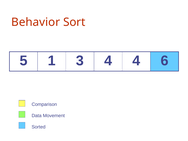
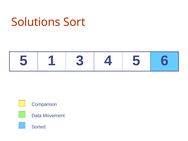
Behavior: Behavior -> Solutions (36, 22)
4 4: 4 -> 5 (136, 61)
